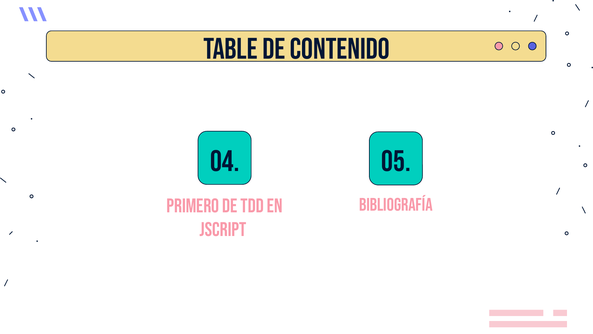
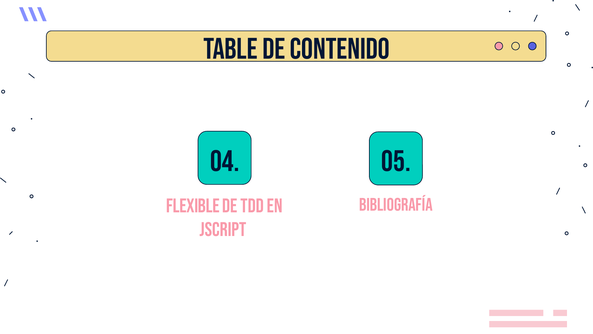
PRIMERO: PRIMERO -> FLEXIBLE (193, 206)
